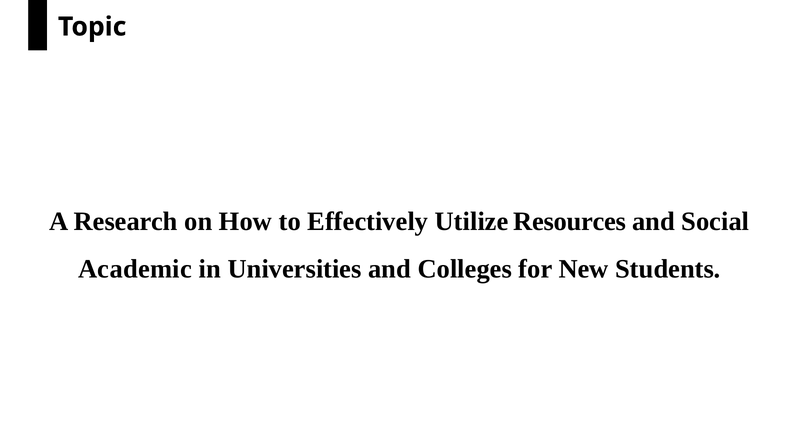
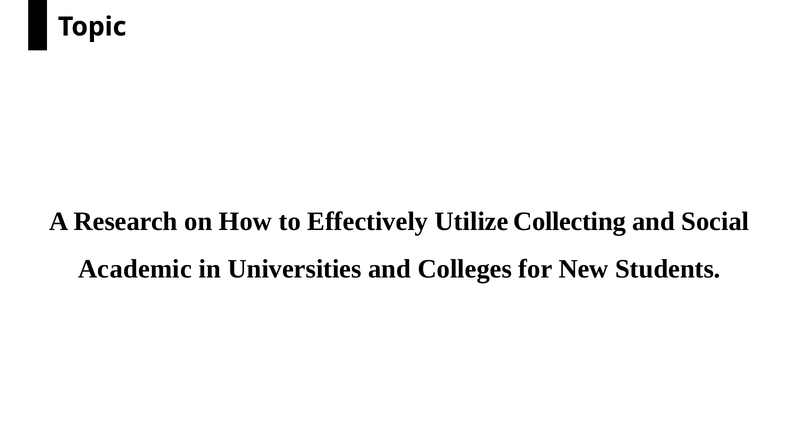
Resources: Resources -> Collecting (570, 221)
